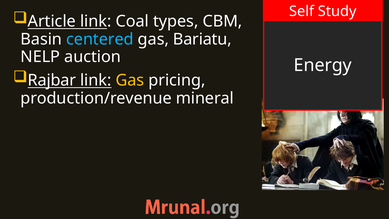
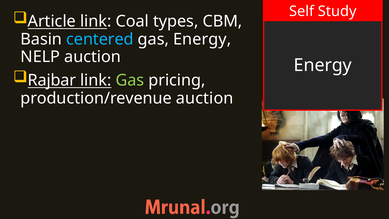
gas Bariatu: Bariatu -> Energy (202, 39)
Gas colour: yellow -> light green (130, 80)
production/revenue mineral: mineral -> auction (205, 98)
